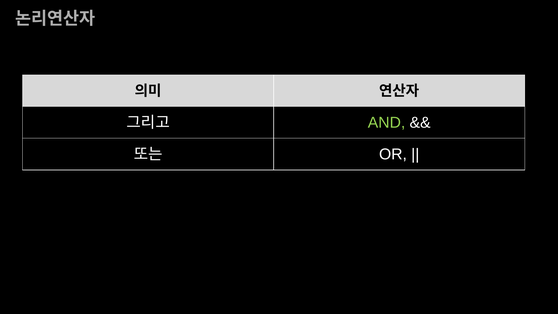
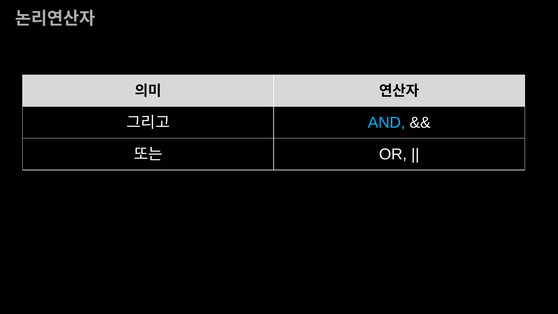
AND colour: light green -> light blue (387, 123)
